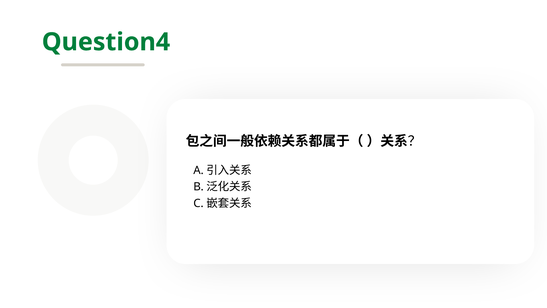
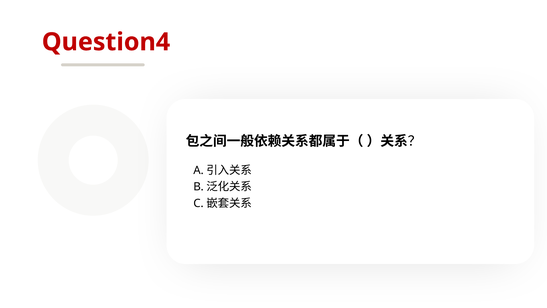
Question4 colour: green -> red (106, 42)
